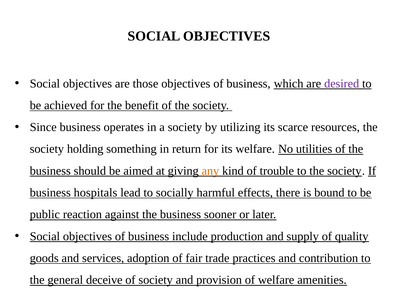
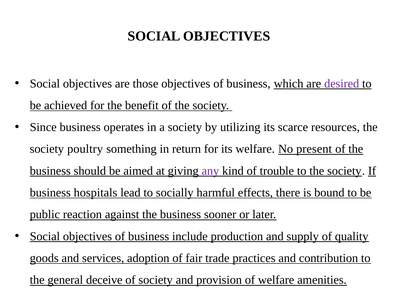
holding: holding -> poultry (85, 149)
utilities: utilities -> present (314, 149)
any colour: orange -> purple (210, 171)
